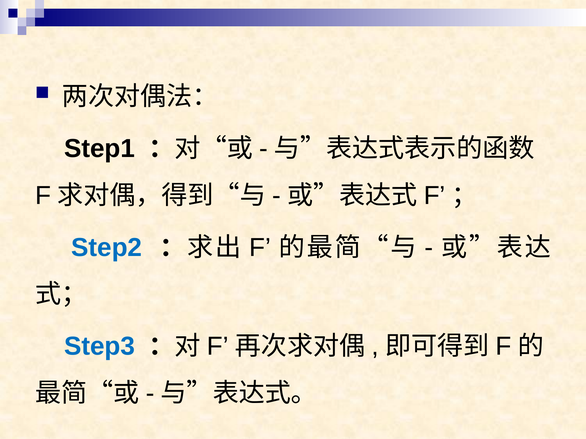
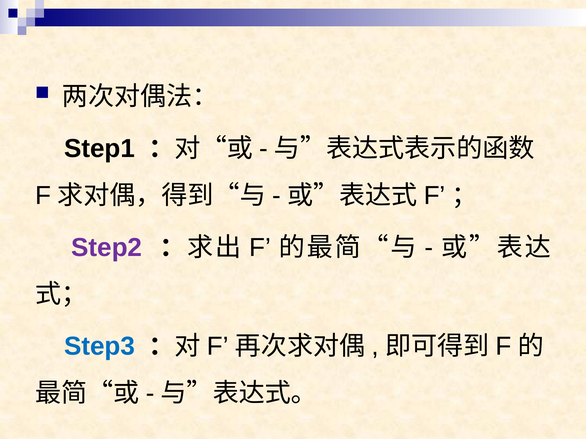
Step2 colour: blue -> purple (107, 248)
